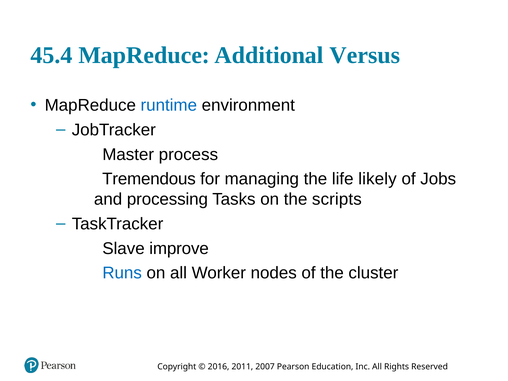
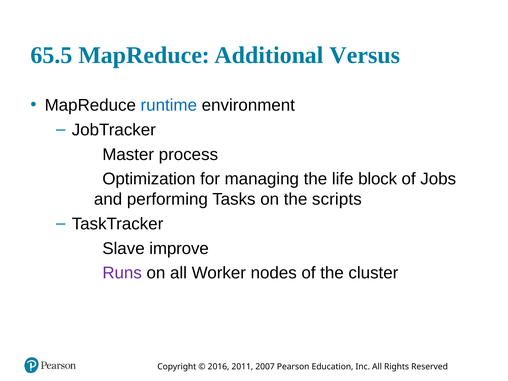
45.4: 45.4 -> 65.5 (51, 55)
Tremendous: Tremendous -> Optimization (149, 179)
likely: likely -> block (378, 179)
processing: processing -> performing (167, 199)
Runs colour: blue -> purple (122, 273)
